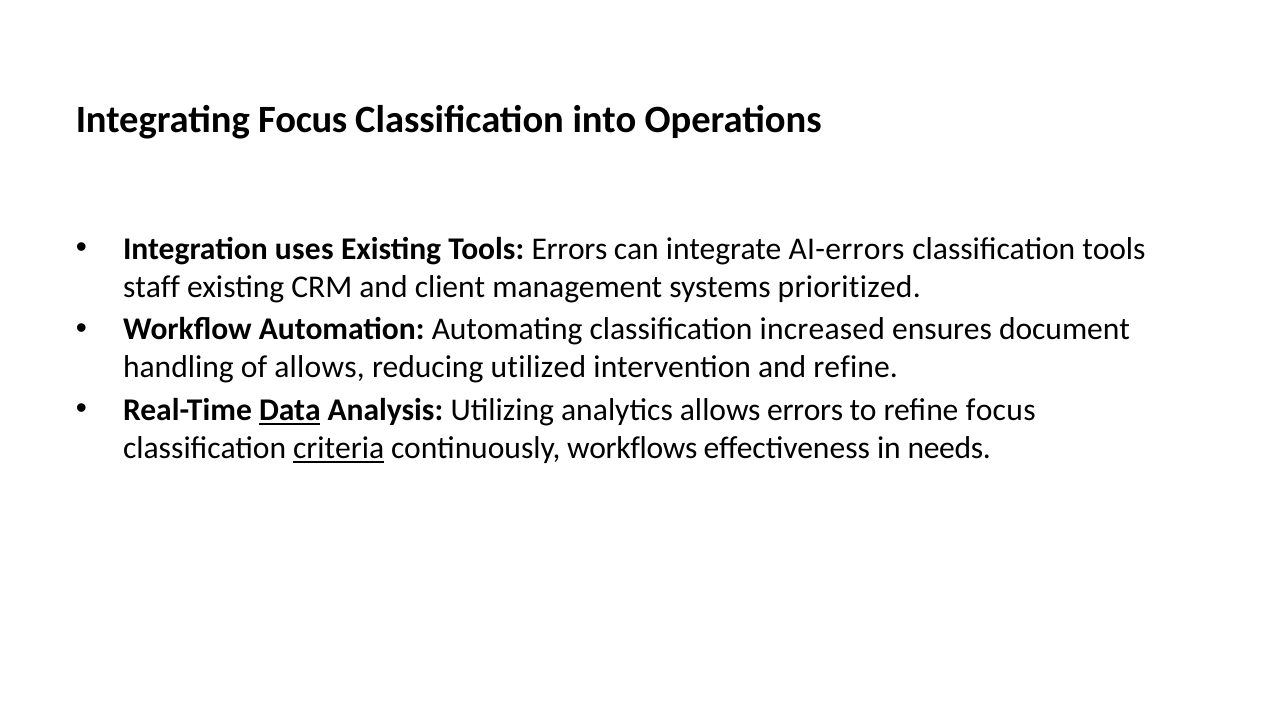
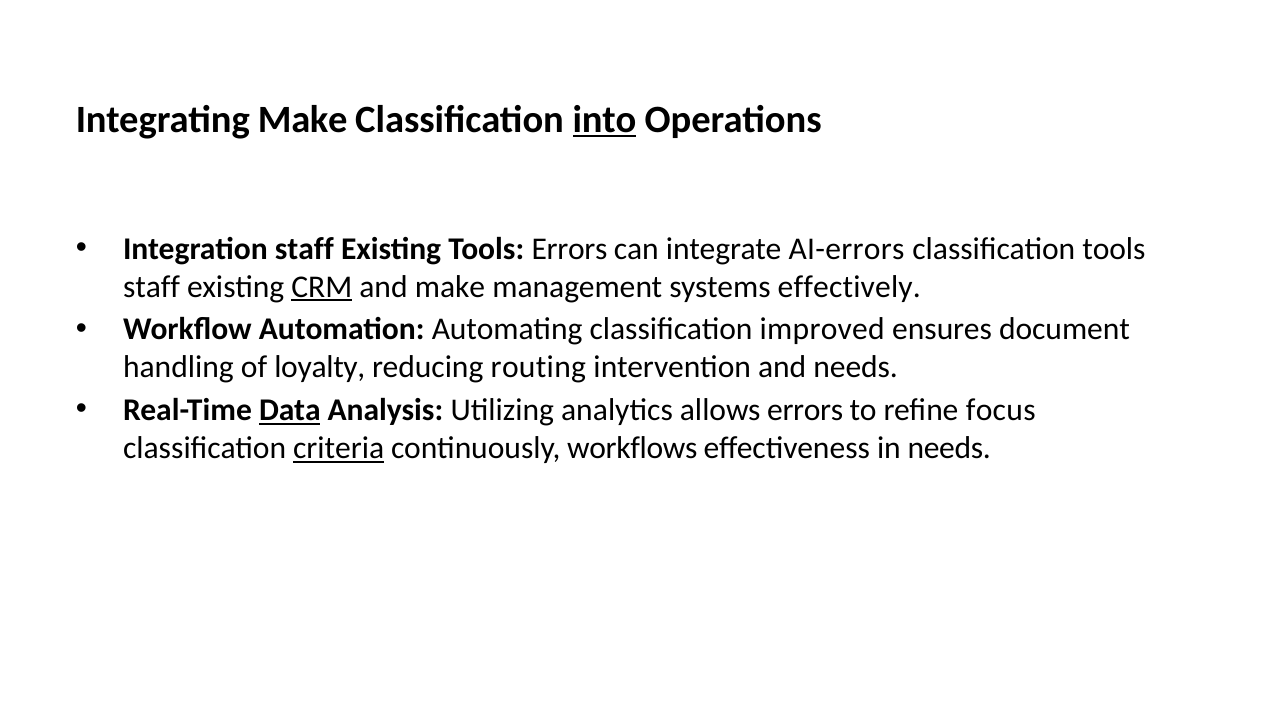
Integrating Focus: Focus -> Make (303, 120)
into underline: none -> present (605, 120)
Integration uses: uses -> staff (304, 248)
CRM underline: none -> present (322, 286)
and client: client -> make (450, 286)
prioritized: prioritized -> effectively (849, 286)
increased: increased -> improved (822, 329)
of allows: allows -> loyalty (320, 367)
utilized: utilized -> routing (538, 367)
and refine: refine -> needs (856, 367)
